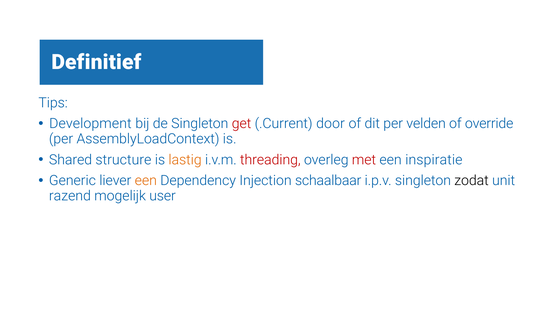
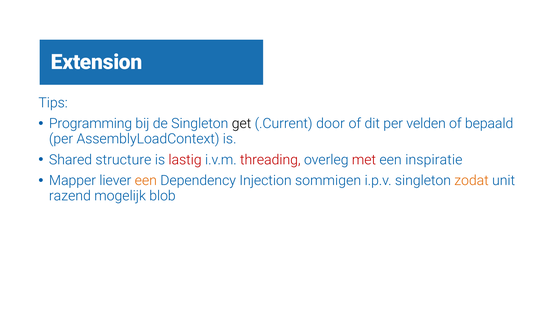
Definitief: Definitief -> Extension (97, 62)
Development: Development -> Programming (91, 124)
get colour: red -> black (242, 124)
override: override -> bepaald (489, 124)
lastig colour: orange -> red (185, 160)
Generic: Generic -> Mapper (72, 181)
schaalbaar: schaalbaar -> sommigen (328, 181)
zodat colour: black -> orange (472, 181)
user: user -> blob (162, 196)
